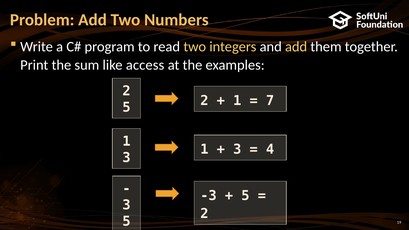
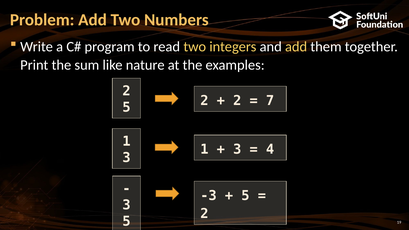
access: access -> nature (145, 65)
1: 1 -> 2 (237, 101)
